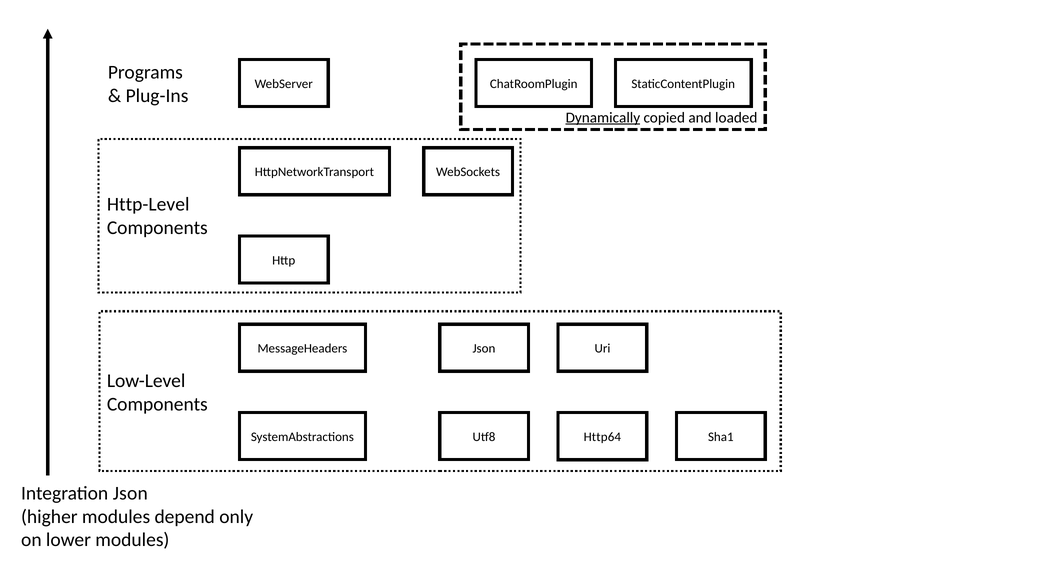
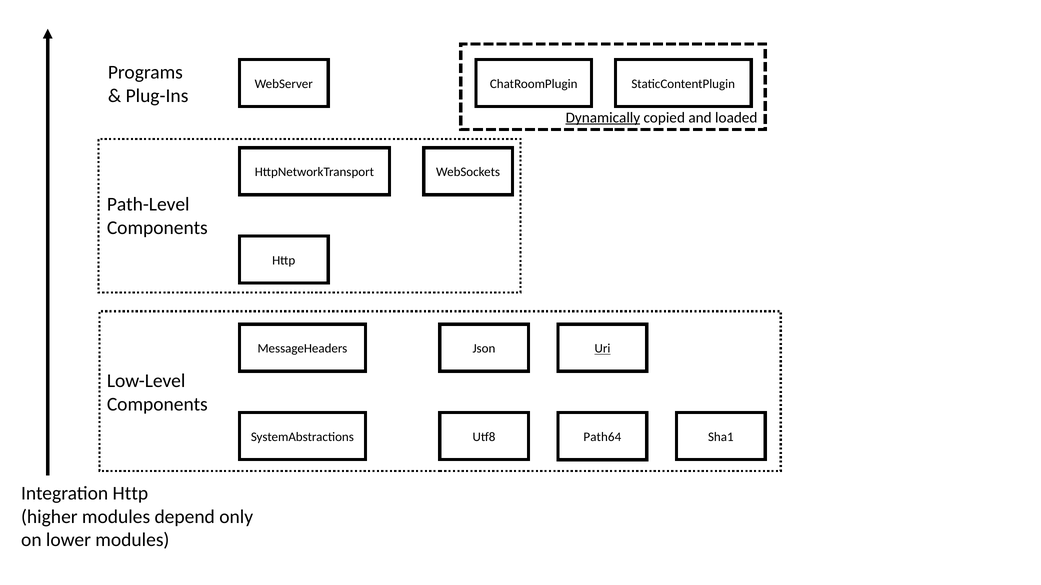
Http-Level: Http-Level -> Path-Level (148, 205)
Uri underline: none -> present (603, 349)
Http64: Http64 -> Path64 (602, 437)
Integration Json: Json -> Http (130, 494)
